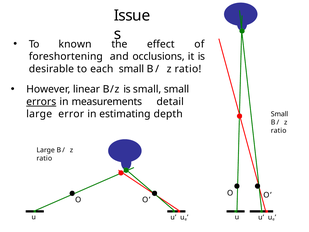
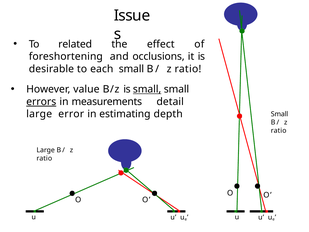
known: known -> related (75, 44)
linear: linear -> value (86, 89)
small underline: none -> present (147, 89)
